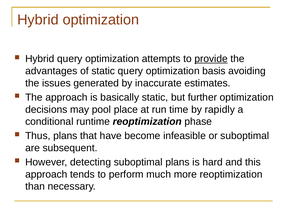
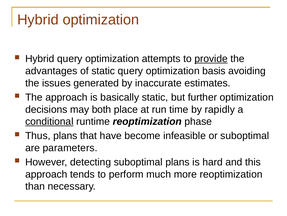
pool: pool -> both (102, 109)
conditional underline: none -> present (49, 121)
subsequent: subsequent -> parameters (70, 147)
